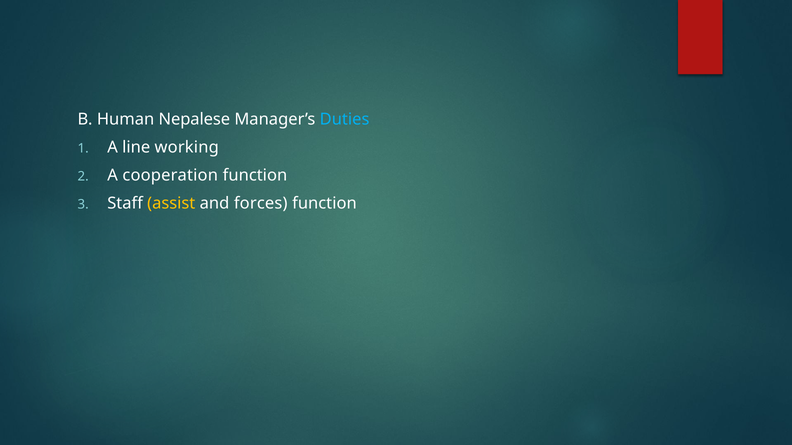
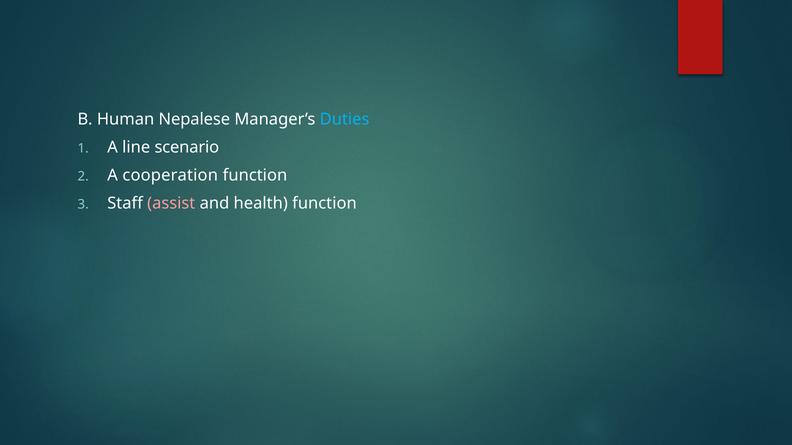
working: working -> scenario (187, 148)
assist colour: yellow -> pink (171, 204)
forces: forces -> health (261, 204)
